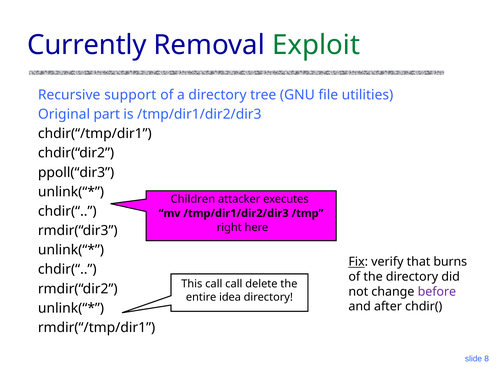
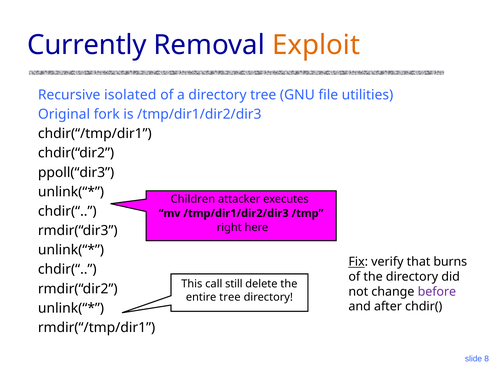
Exploit colour: green -> orange (316, 45)
support: support -> isolated (130, 95)
part: part -> fork (107, 114)
call call: call -> still (234, 283)
entire idea: idea -> tree (230, 297)
